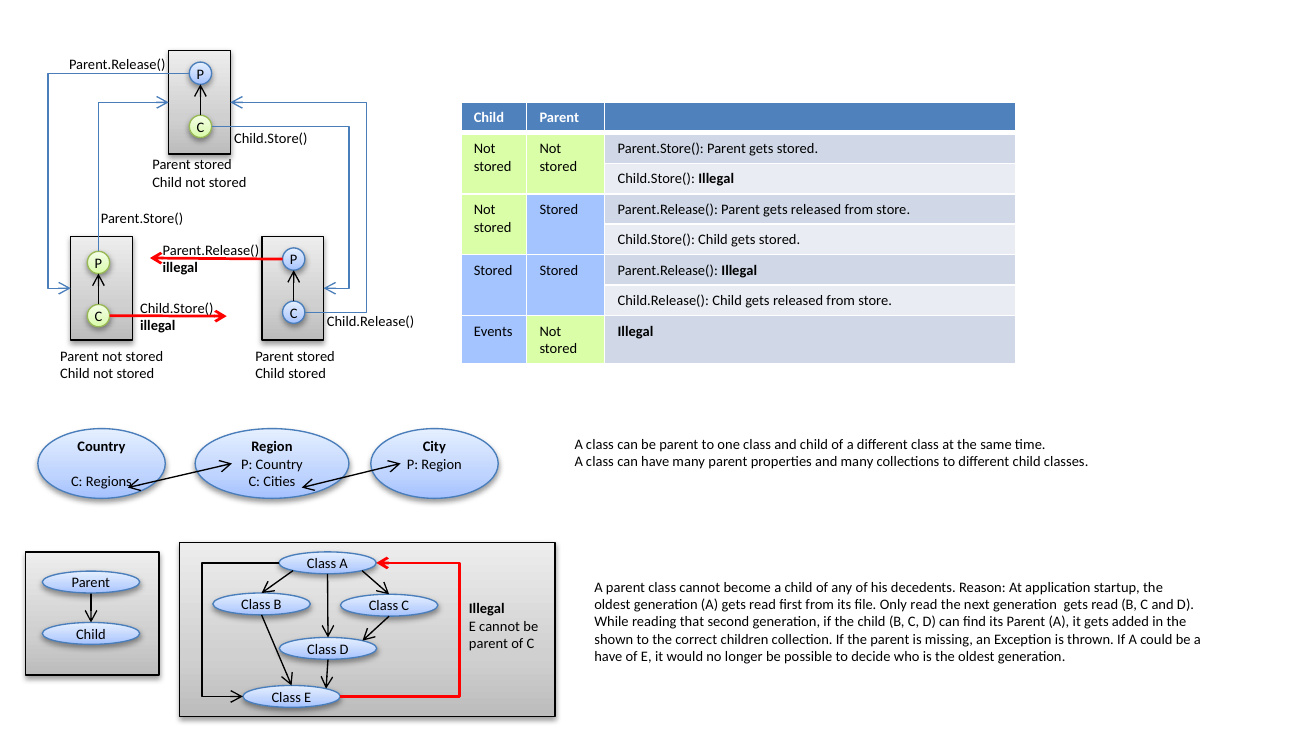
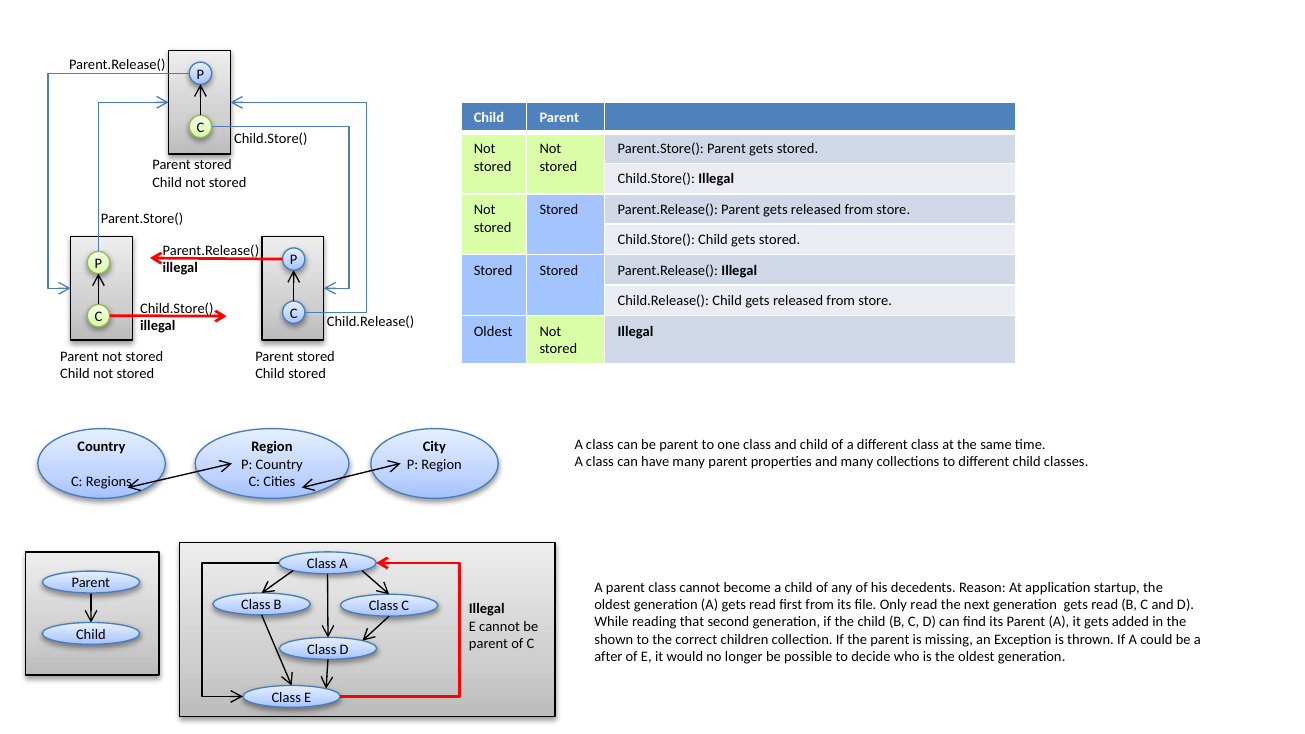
Events: Events -> Oldest (493, 331)
have: have -> after (608, 657)
